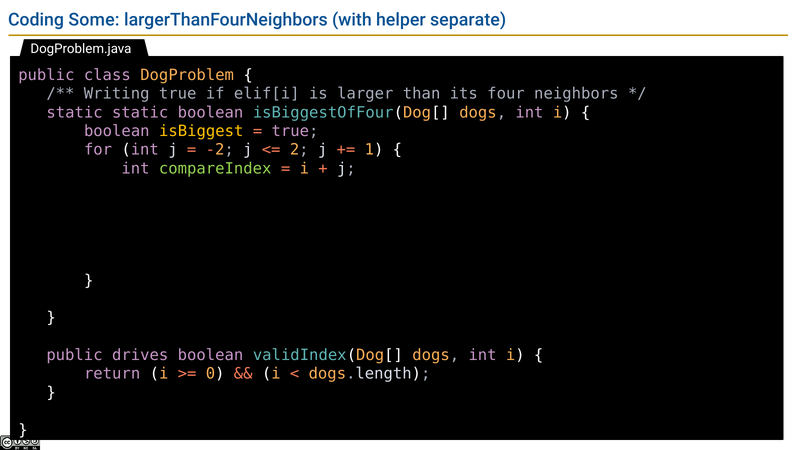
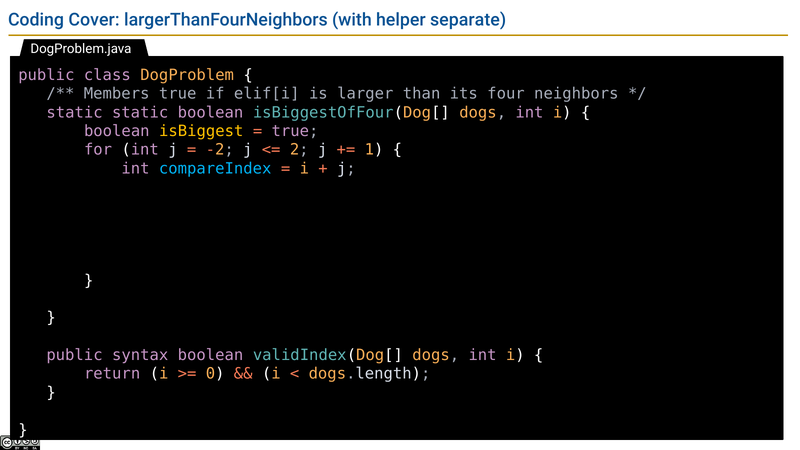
Some: Some -> Cover (94, 20)
Writing: Writing -> Members (117, 94)
compareIndex colour: light green -> light blue (215, 168)
drives: drives -> syntax (140, 355)
